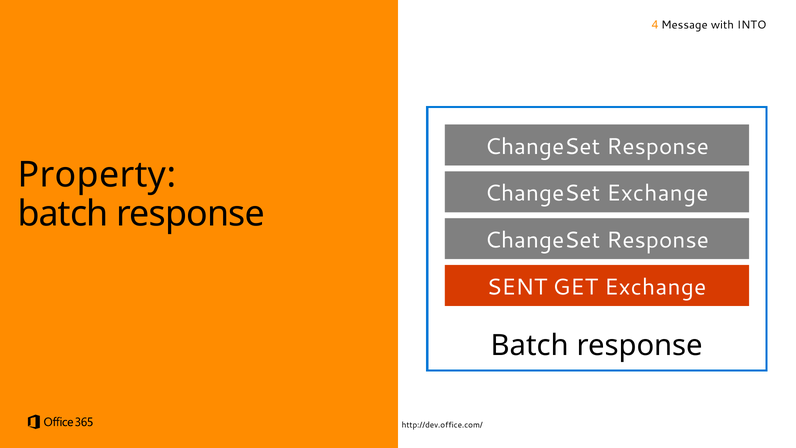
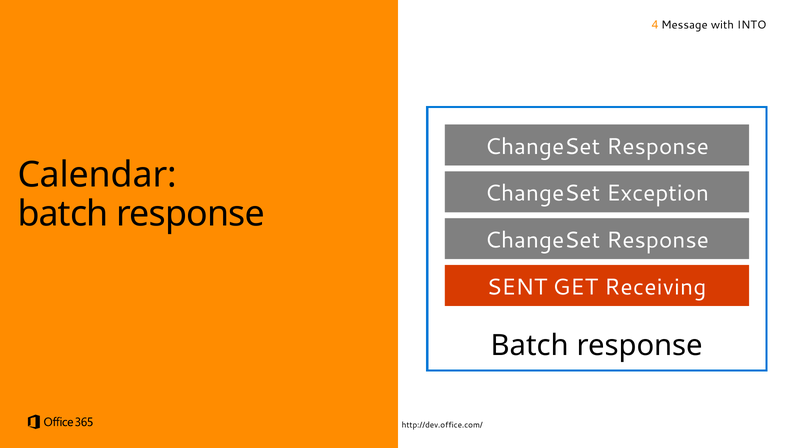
Property: Property -> Calendar (97, 175)
ChangeSet Exchange: Exchange -> Exception (658, 193)
GET Exchange: Exchange -> Receiving (655, 287)
